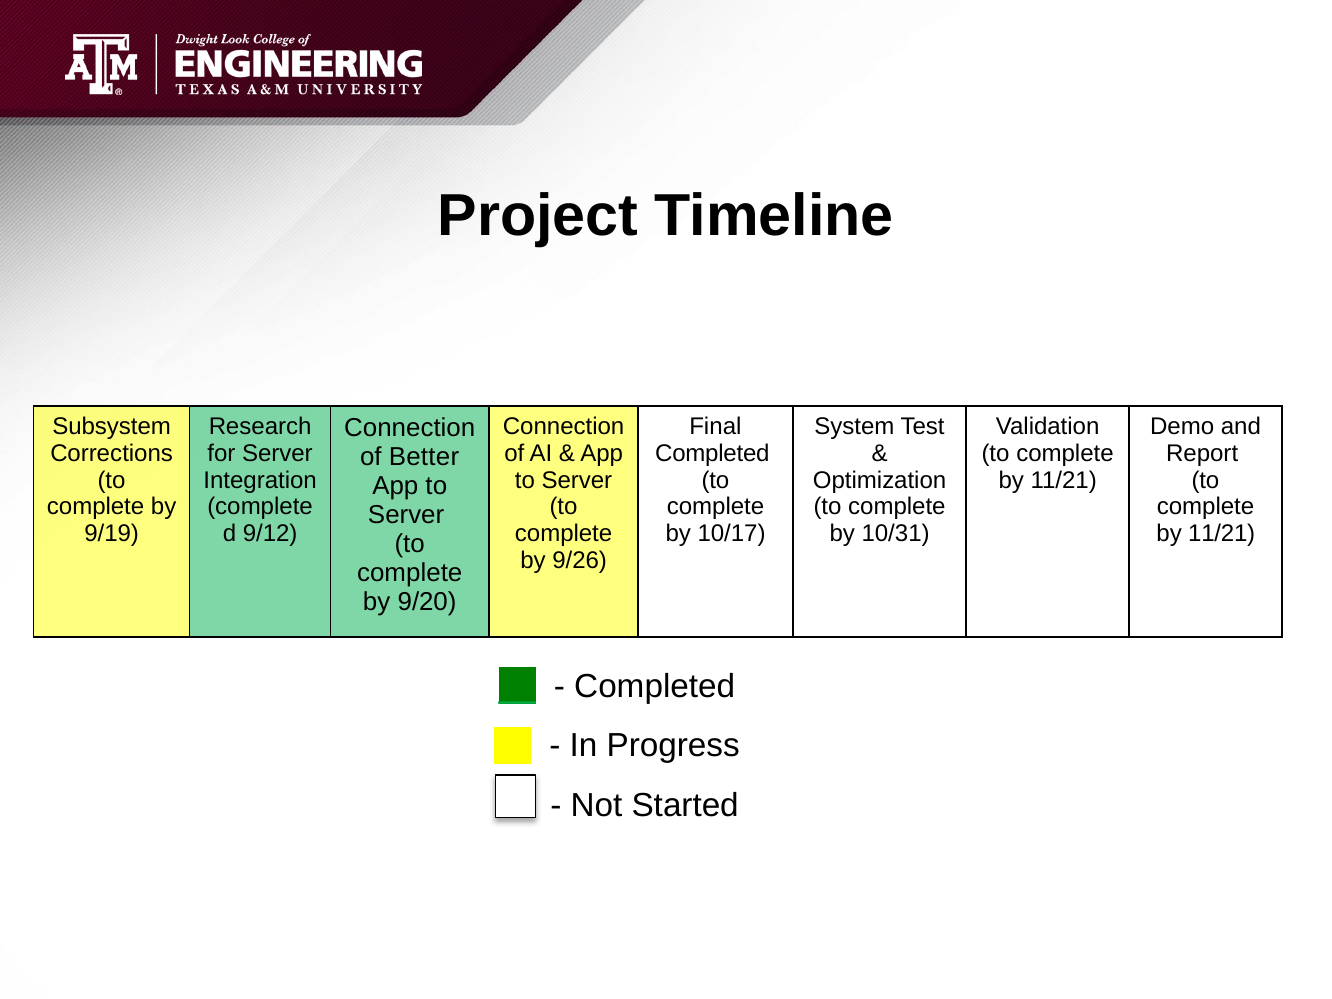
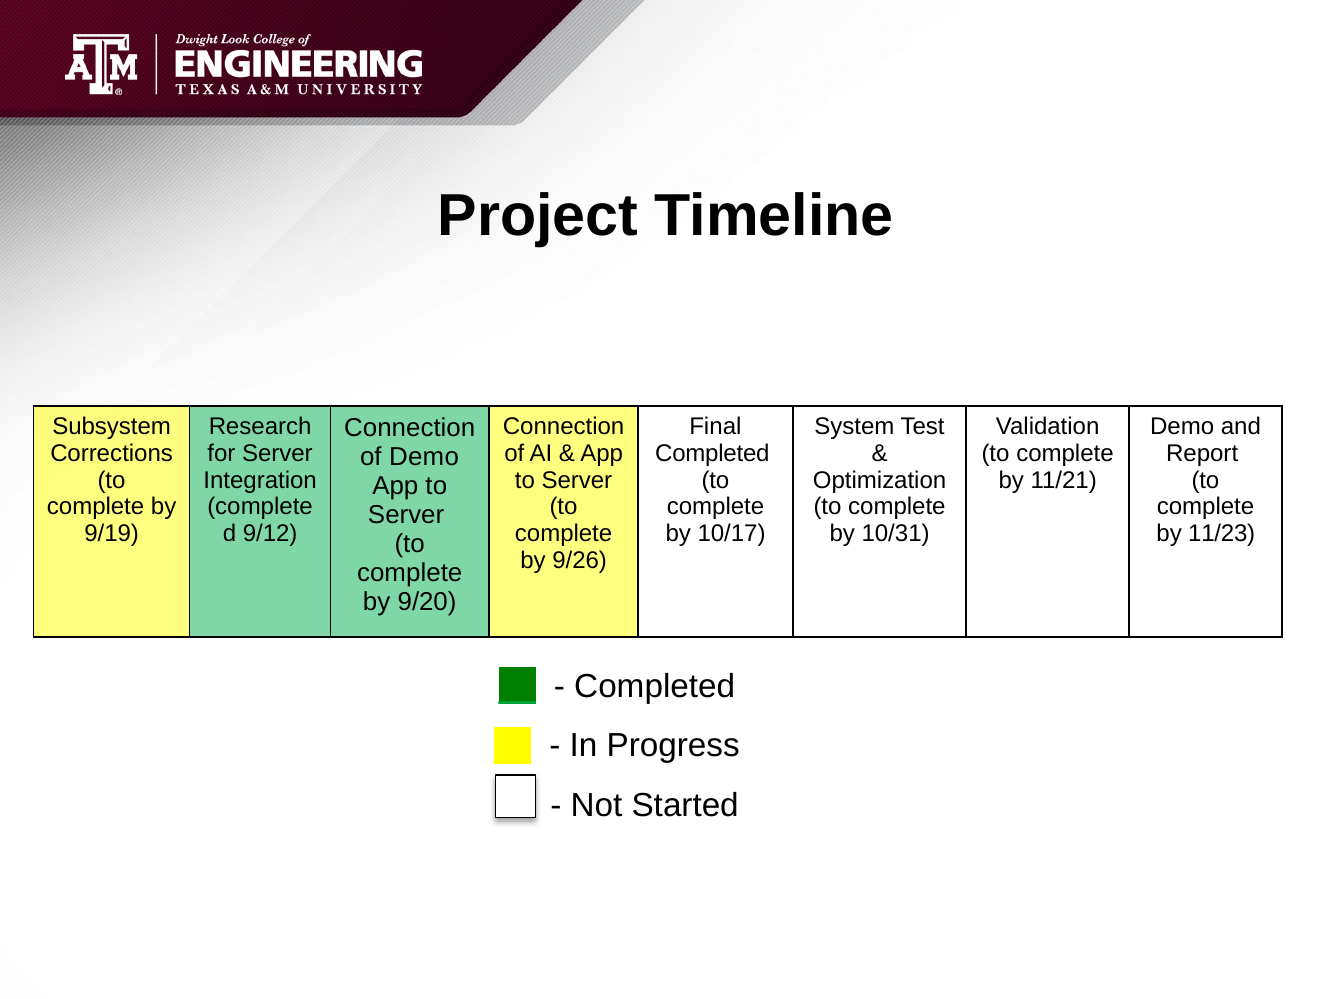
of Better: Better -> Demo (424, 457)
11/21: 11/21 -> 11/23 (1222, 534)
